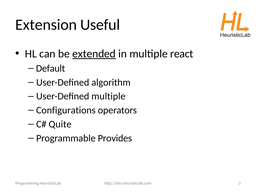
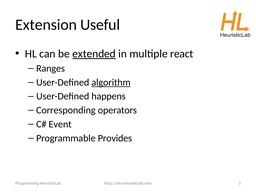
Default: Default -> Ranges (51, 68)
algorithm underline: none -> present (111, 82)
User-Defined multiple: multiple -> happens (109, 96)
Configurations: Configurations -> Corresponding (66, 110)
Quite: Quite -> Event (60, 124)
